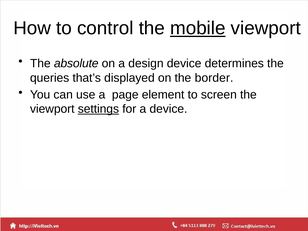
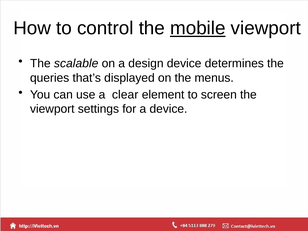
absolute: absolute -> scalable (76, 63)
border: border -> menus (214, 78)
page: page -> clear (125, 95)
settings underline: present -> none (98, 109)
